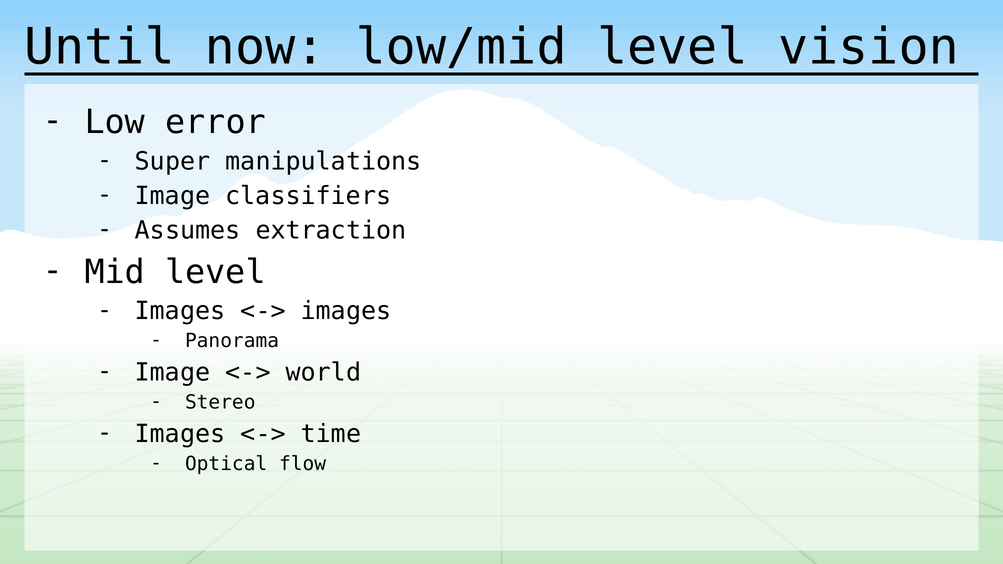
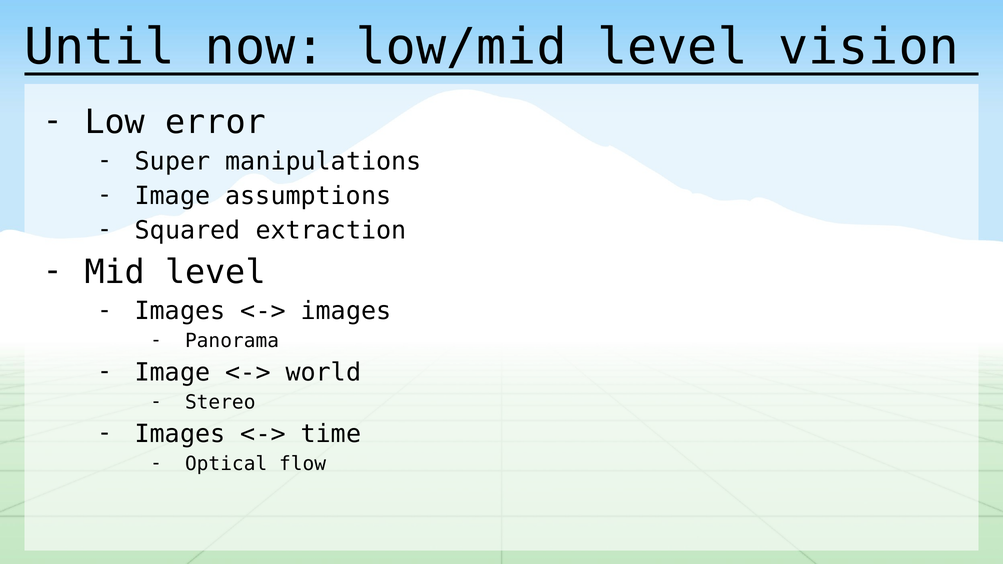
classifiers: classifiers -> assumptions (308, 196)
Assumes: Assumes -> Squared (188, 231)
